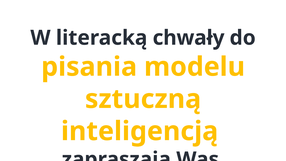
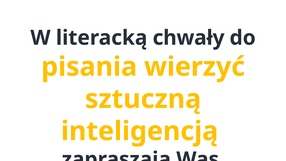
modelu: modelu -> wierzyć (195, 67)
